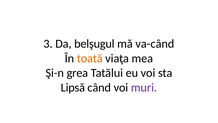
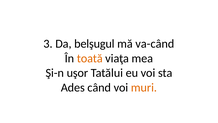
grea: grea -> uşor (77, 73)
Lipsă: Lipsă -> Ades (73, 87)
muri colour: purple -> orange (144, 87)
